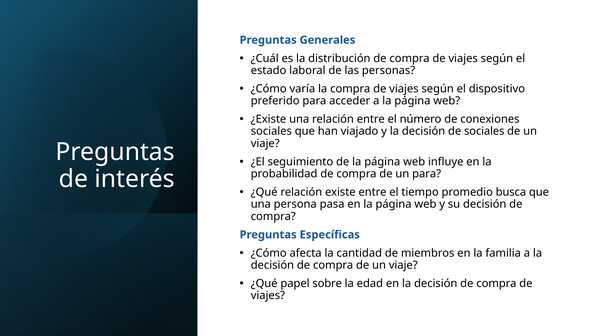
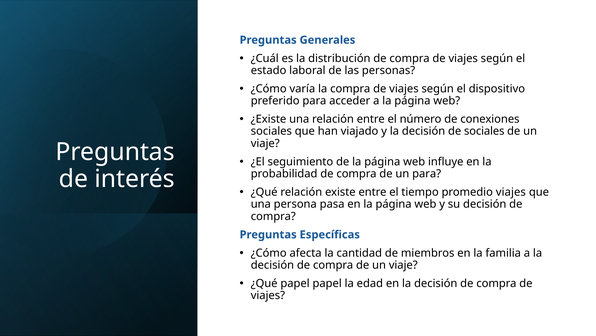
promedio busca: busca -> viajes (511, 192)
papel sobre: sobre -> papel (327, 283)
